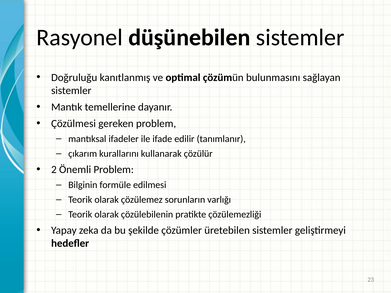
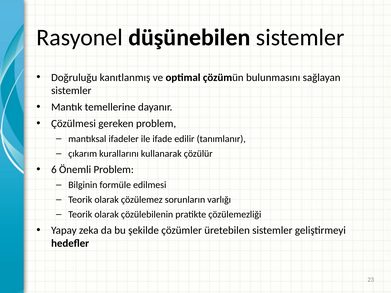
2: 2 -> 6 (54, 170)
